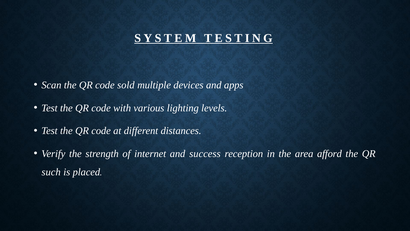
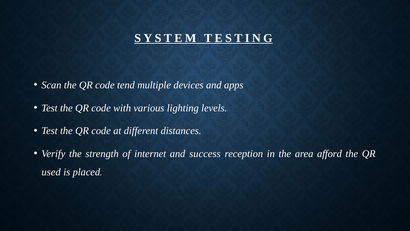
sold: sold -> tend (126, 85)
such: such -> used (51, 172)
